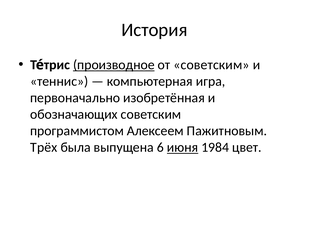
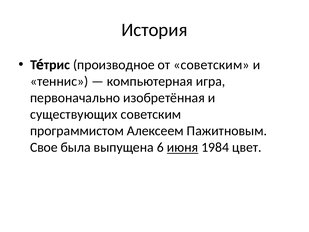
производное underline: present -> none (114, 65)
обозначающих: обозначающих -> существующих (74, 114)
Трёх: Трёх -> Свое (44, 147)
